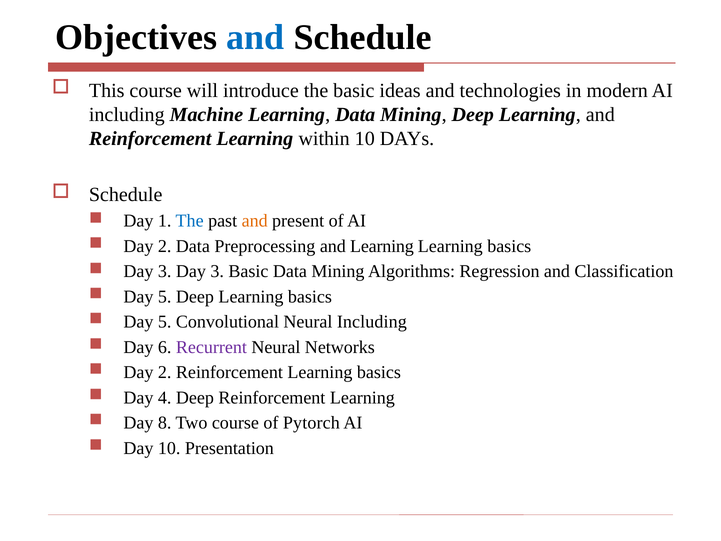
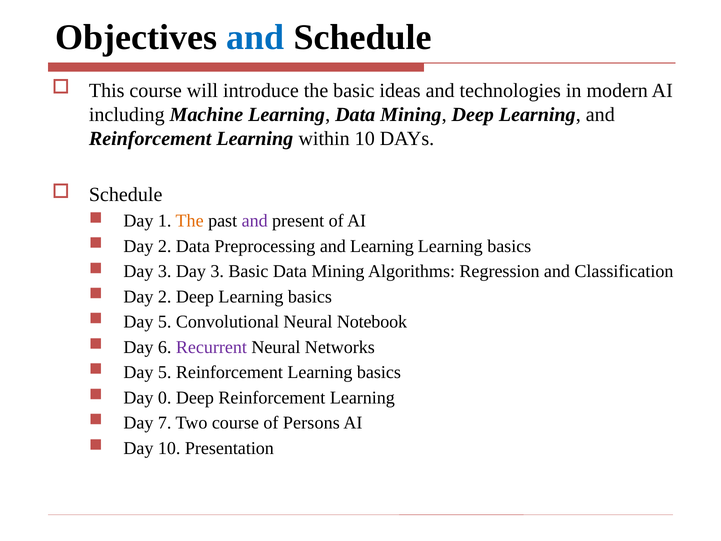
The colour: blue -> orange (190, 221)
and colour: orange -> purple (255, 221)
5: 5 -> 2 (165, 297)
Neural Including: Including -> Notebook (372, 322)
2: 2 -> 5 (165, 372)
4: 4 -> 0 (165, 398)
8: 8 -> 7 (165, 423)
Pytorch: Pytorch -> Persons (311, 423)
